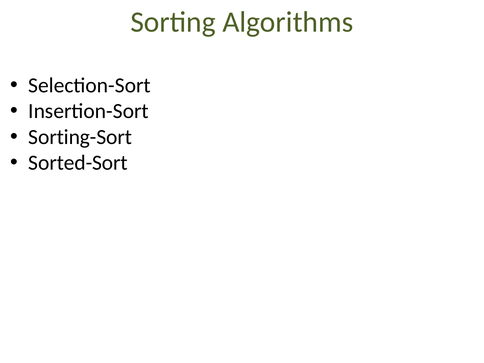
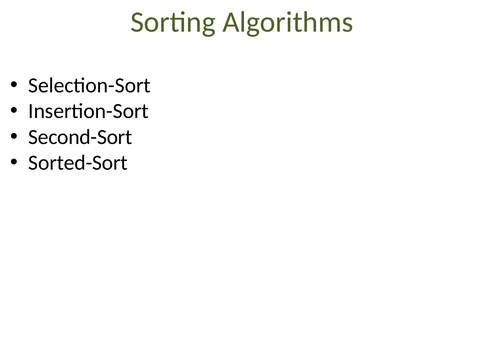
Sorting-Sort: Sorting-Sort -> Second-Sort (80, 137)
